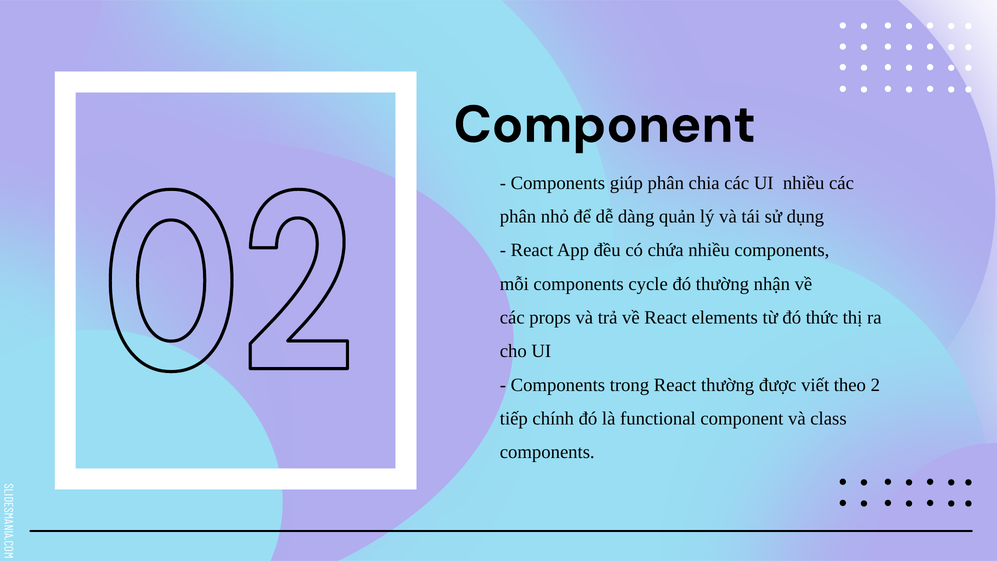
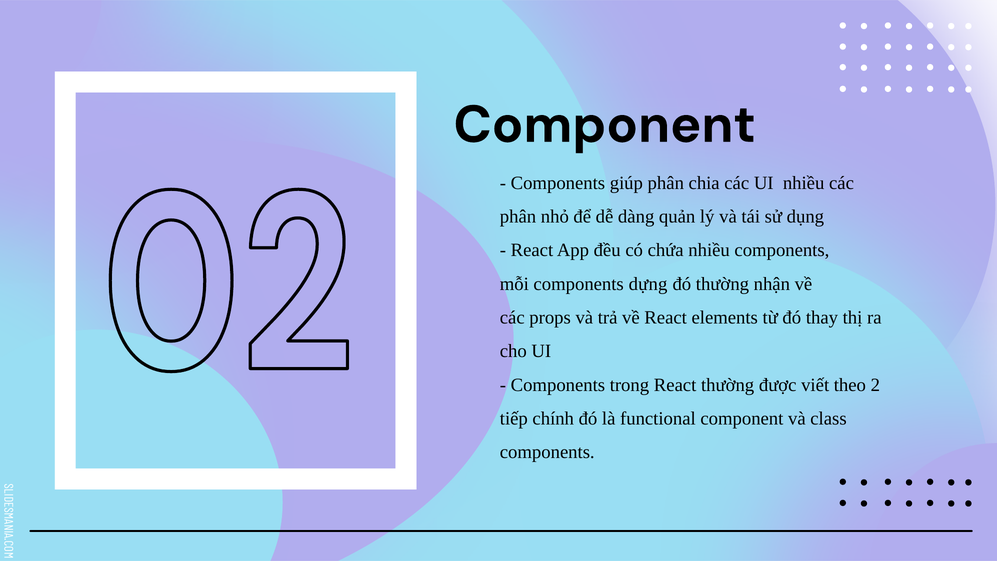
cycle: cycle -> dựng (648, 284)
thức: thức -> thay (822, 318)
